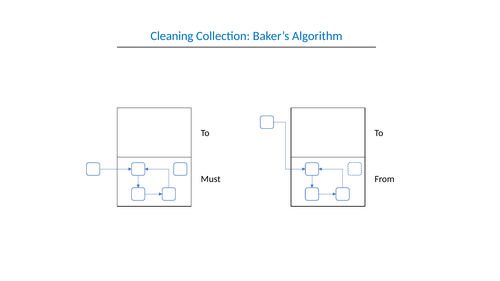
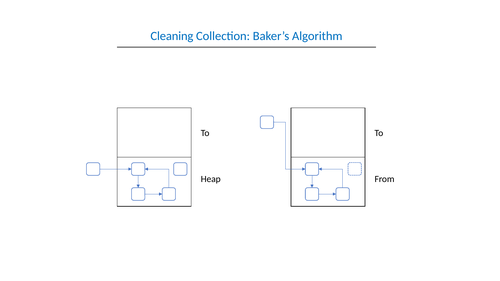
Must: Must -> Heap (211, 179)
